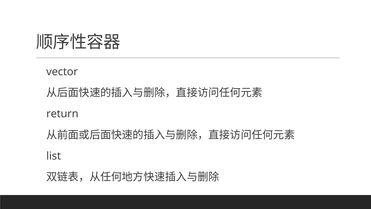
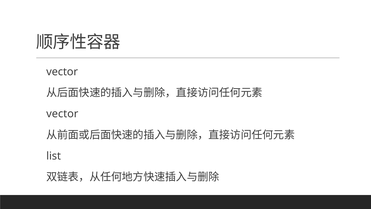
return: return -> vector (62, 114)
